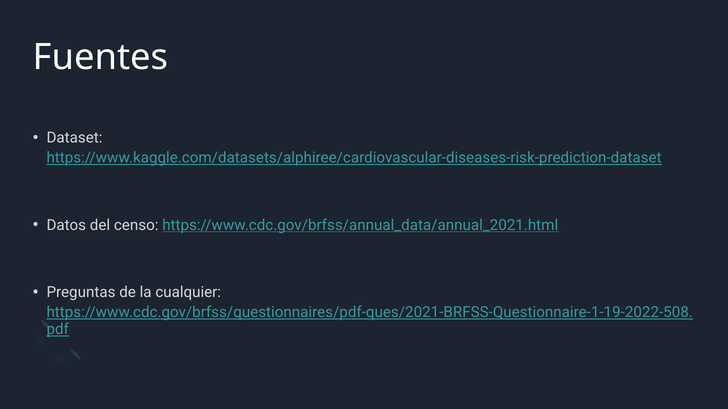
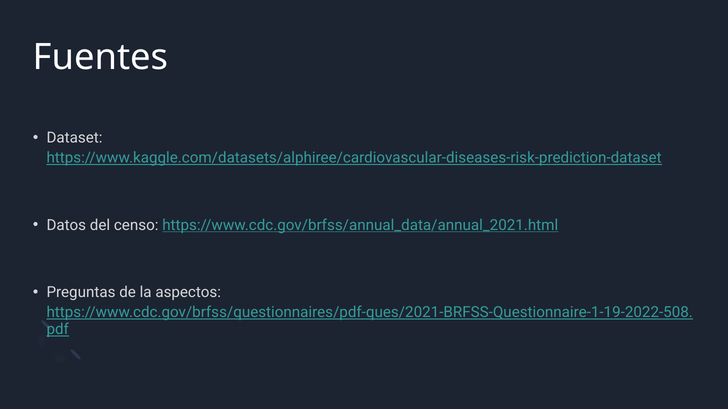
cualquier: cualquier -> aspectos (188, 293)
